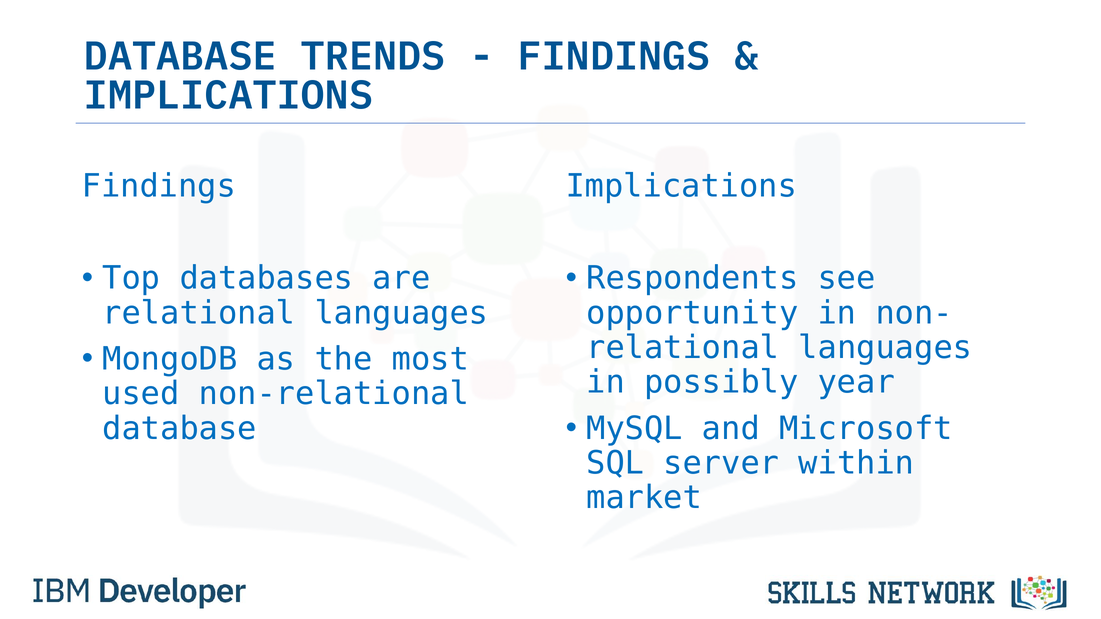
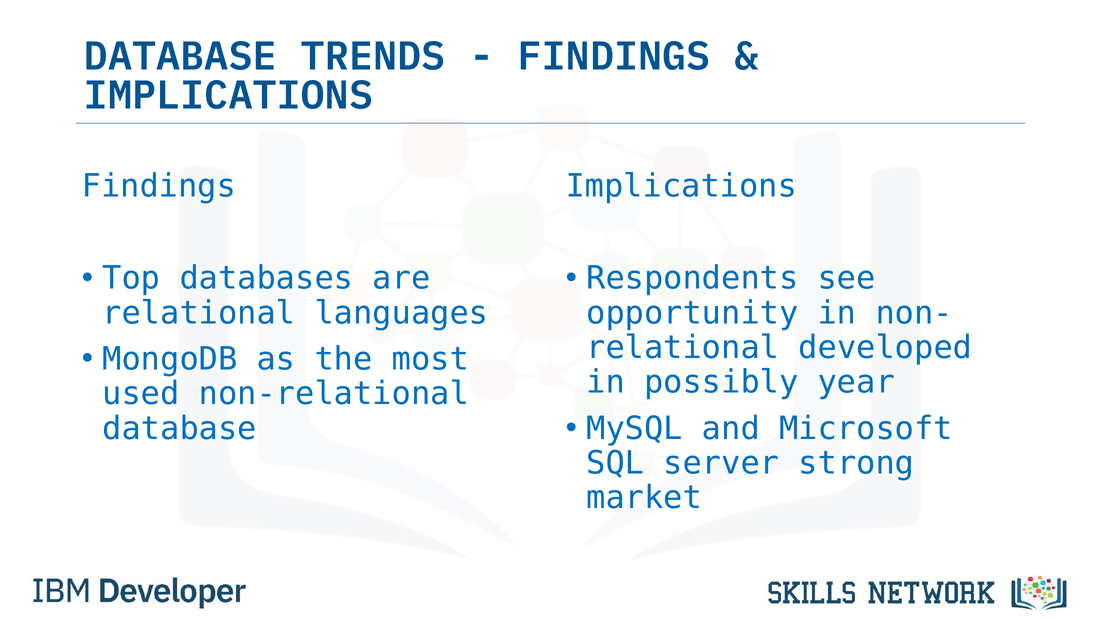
languages: languages -> developed (885, 348)
within: within -> strong (856, 463)
